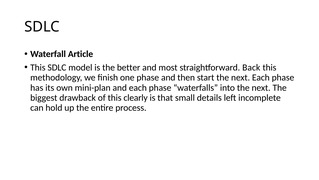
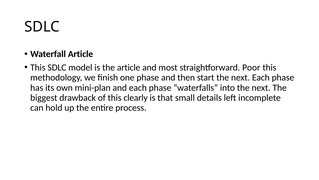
the better: better -> article (129, 67)
Back: Back -> Poor (251, 67)
